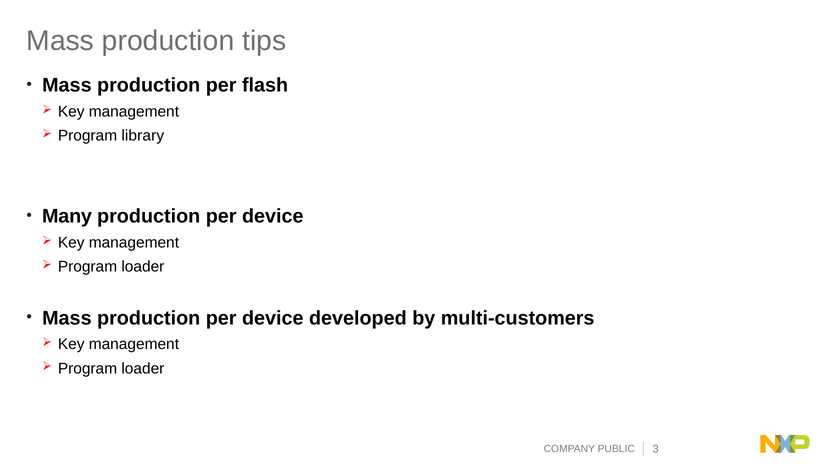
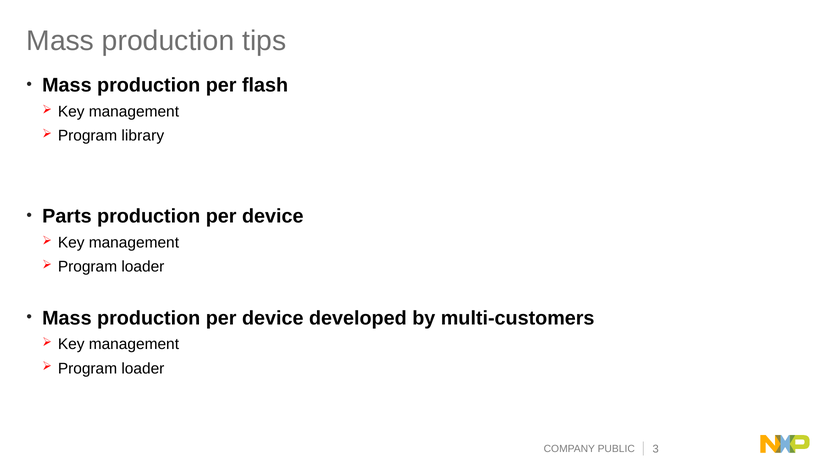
Many: Many -> Parts (67, 216)
